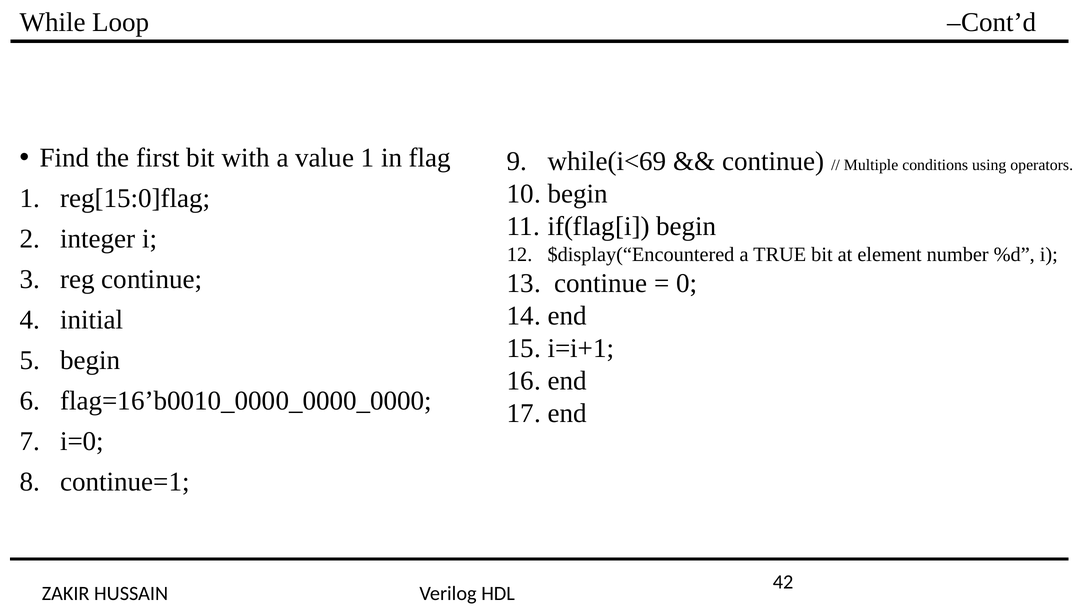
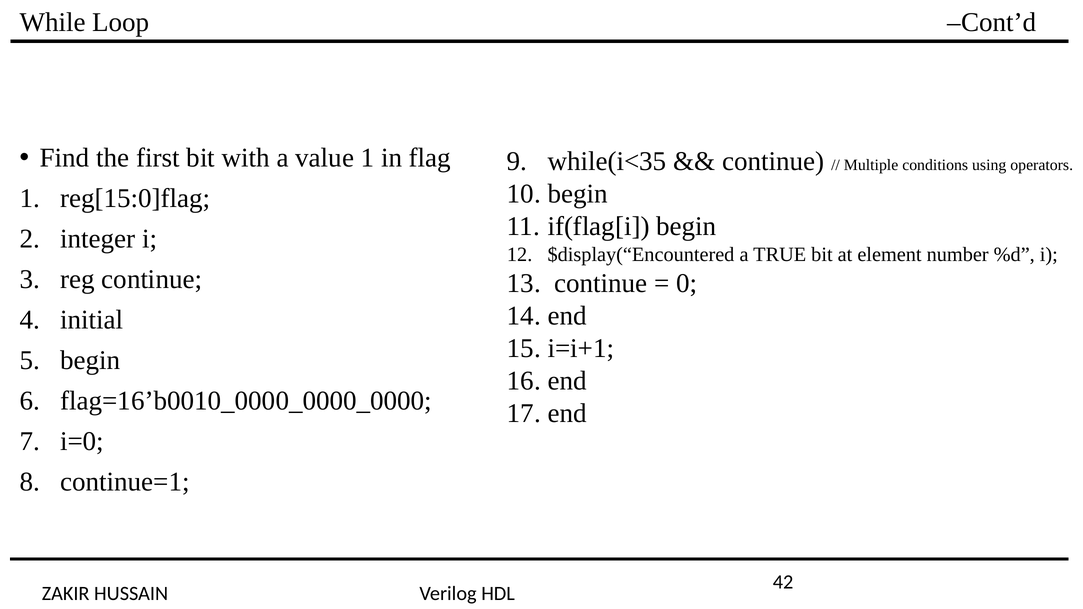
while(i<69: while(i<69 -> while(i<35 (607, 161)
